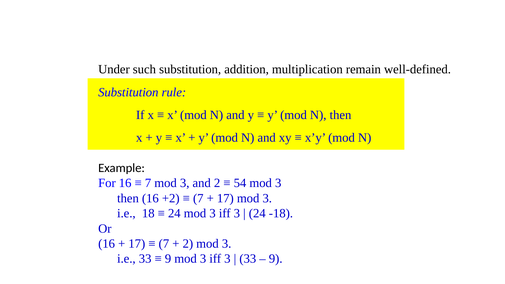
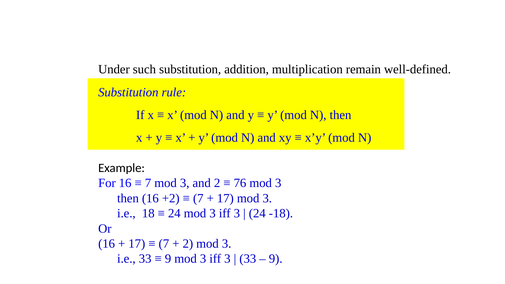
54: 54 -> 76 (240, 183)
